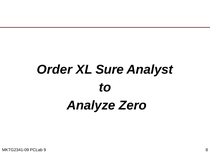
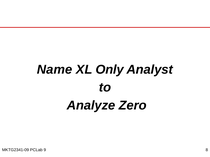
Order: Order -> Name (55, 70)
Sure: Sure -> Only (110, 70)
